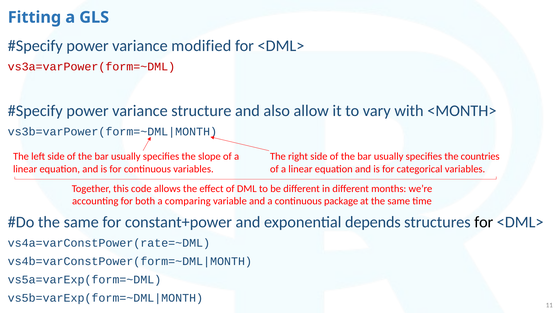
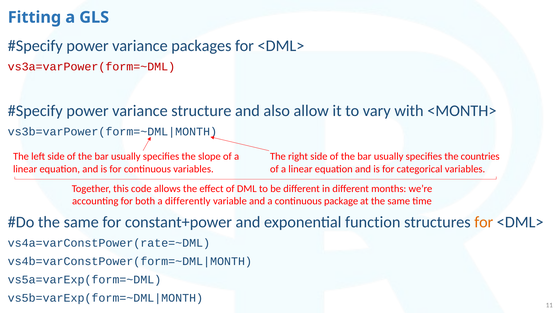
modified: modified -> packages (201, 46)
comparing: comparing -> differently (188, 201)
depends: depends -> function (373, 222)
for colour: black -> orange (484, 222)
